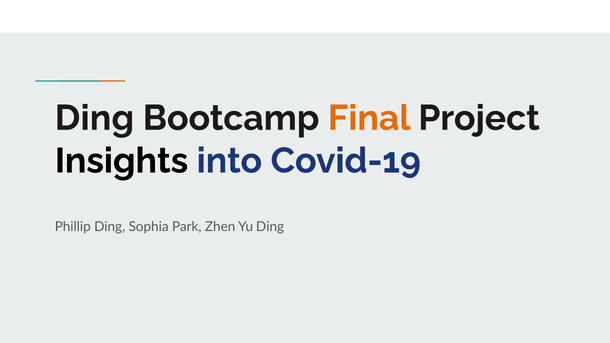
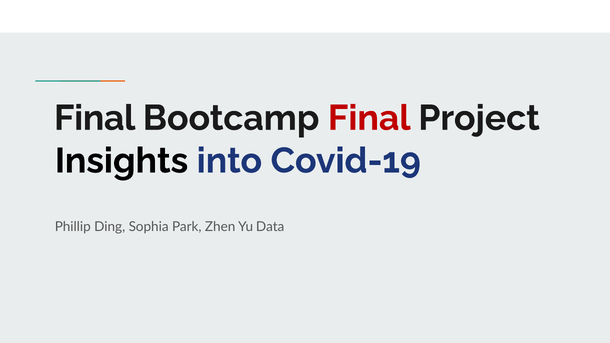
Ding: Ding -> Final (95, 118)
Final colour: orange -> red (369, 118)
Yu Ding: Ding -> Data (270, 227)
